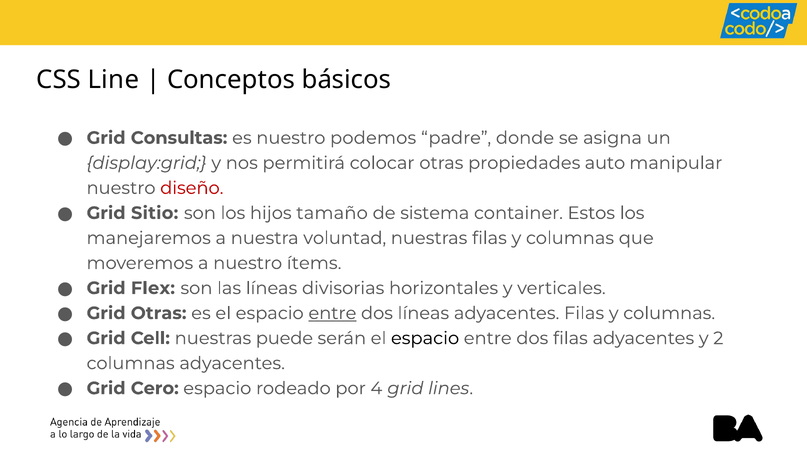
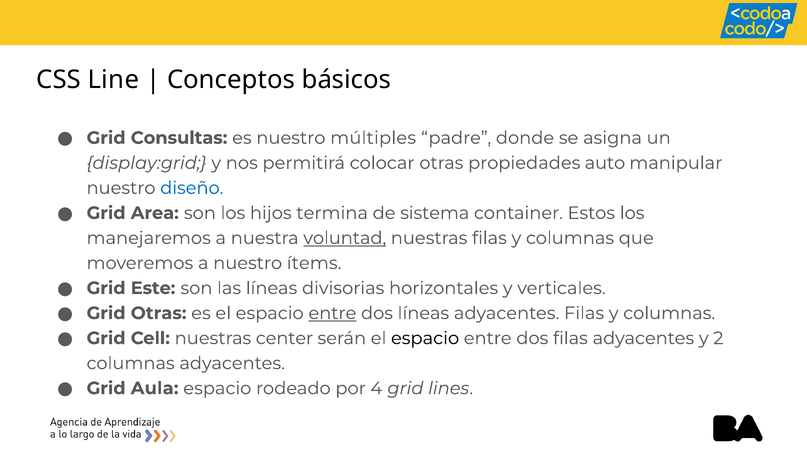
podemos: podemos -> múltiples (373, 138)
diseño colour: red -> blue (192, 188)
Sitio: Sitio -> Area (155, 213)
tamaño: tamaño -> termina (332, 213)
voluntad underline: none -> present (345, 238)
Flex: Flex -> Este (153, 288)
puede: puede -> center (284, 338)
Cero: Cero -> Aula (155, 388)
